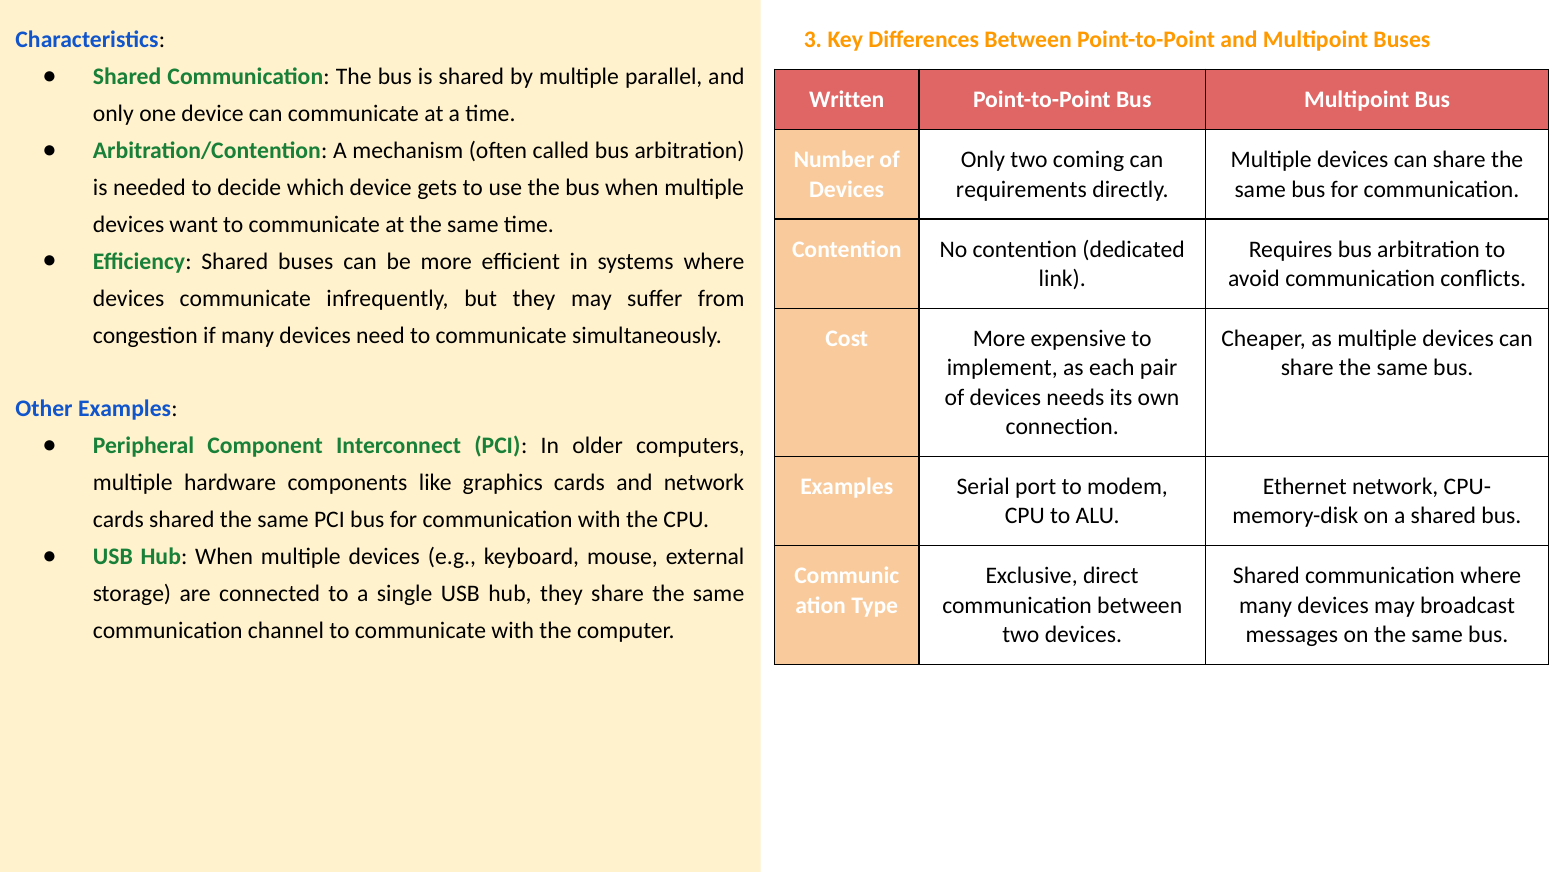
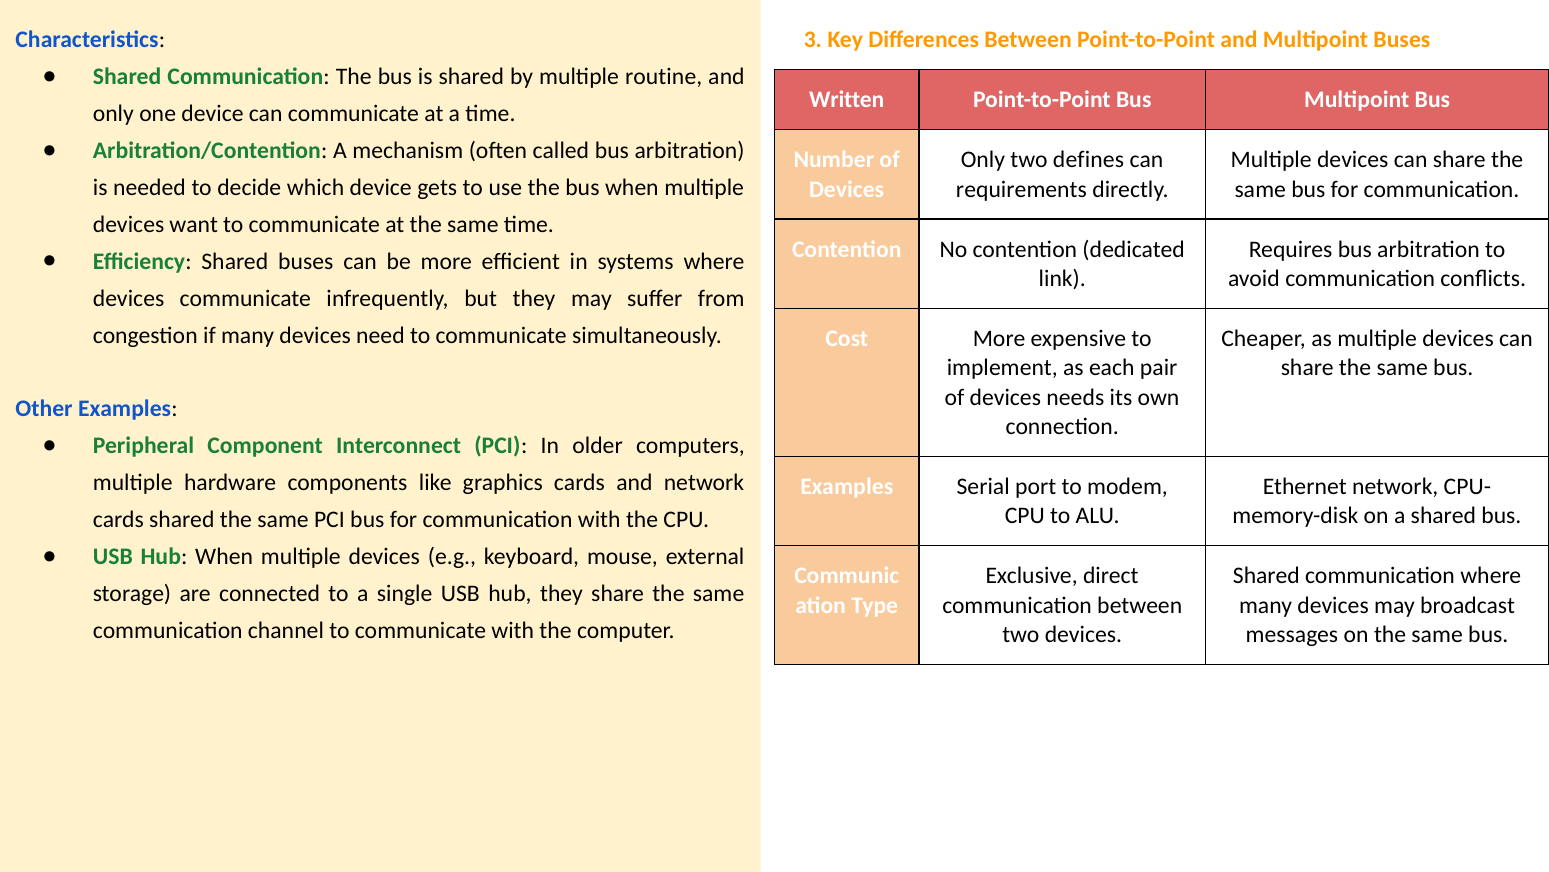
parallel: parallel -> routine (664, 77)
coming: coming -> defines (1089, 160)
